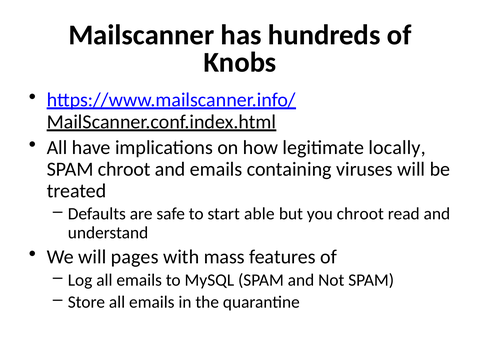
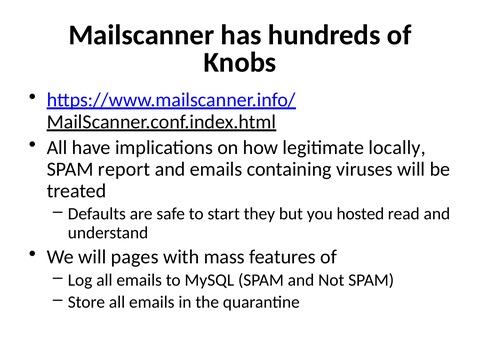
SPAM chroot: chroot -> report (124, 169)
able: able -> they (259, 214)
you chroot: chroot -> hosted (360, 214)
